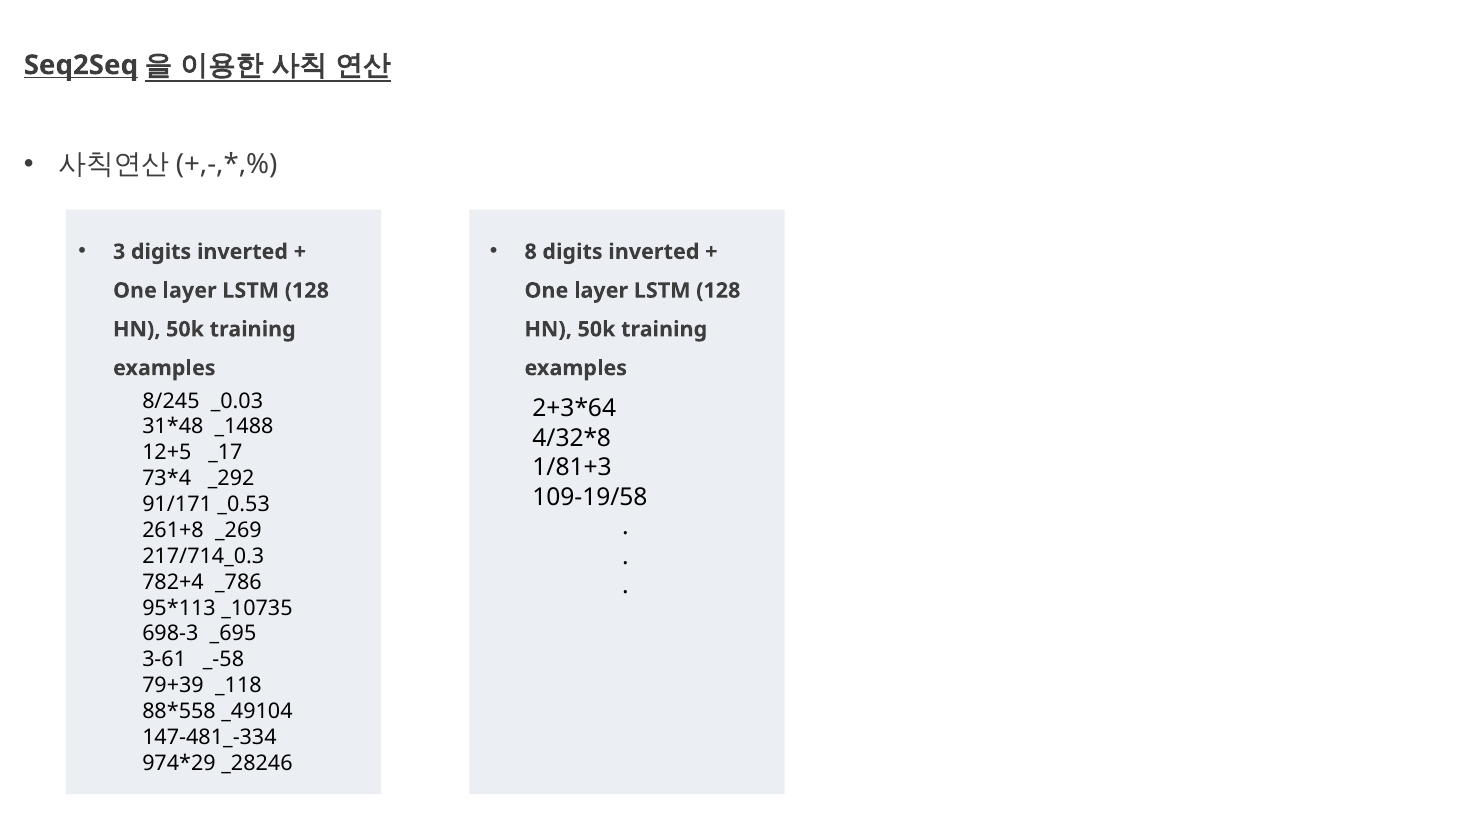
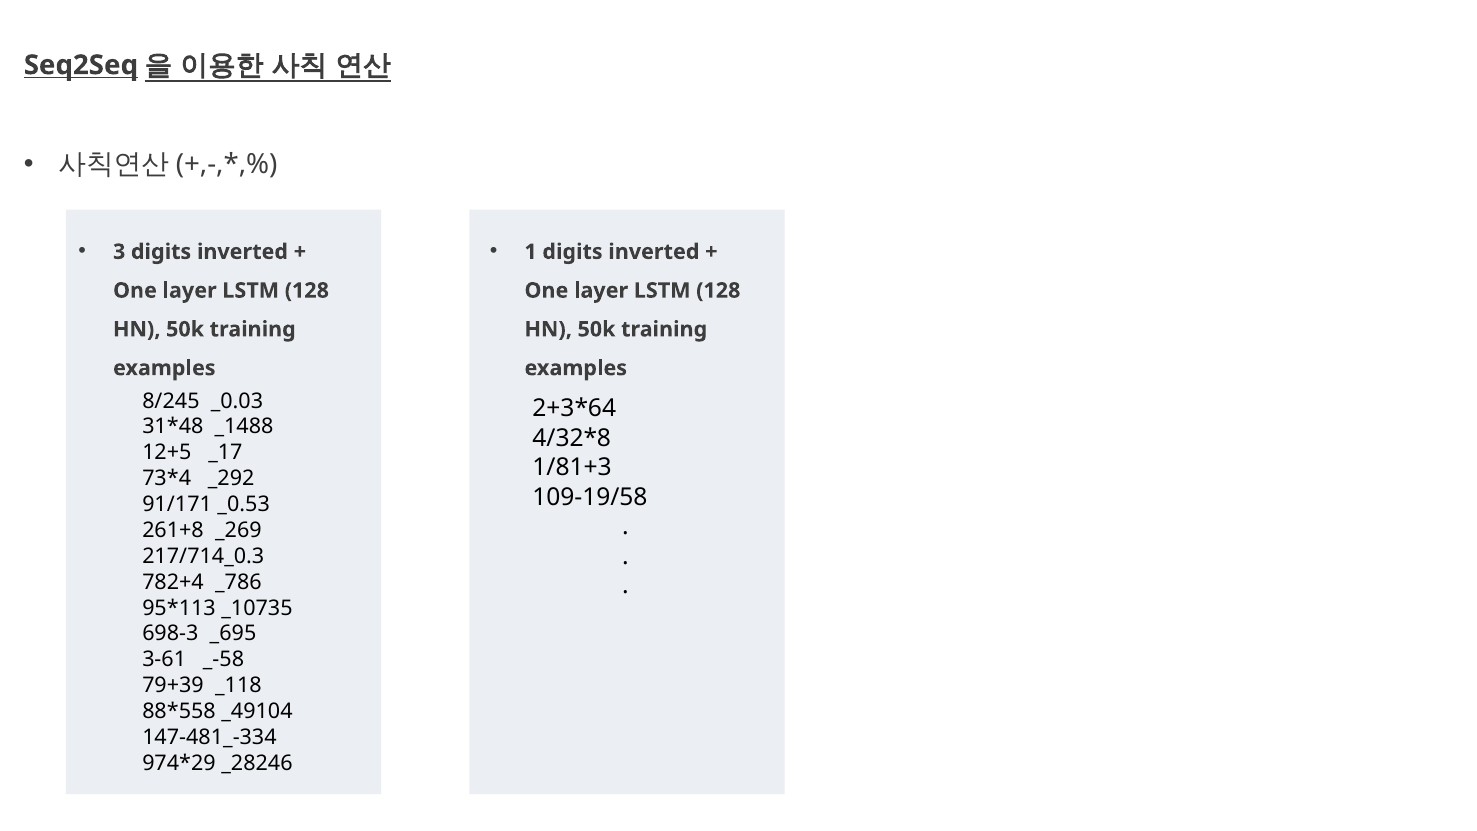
8: 8 -> 1 (531, 252)
